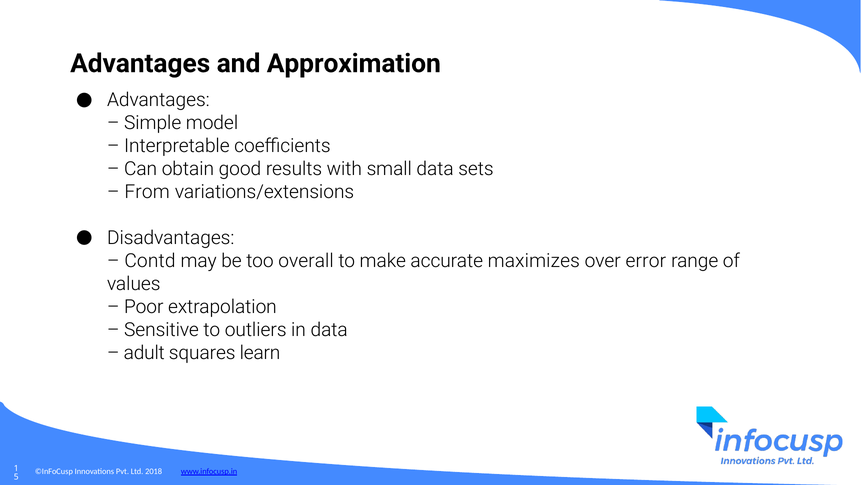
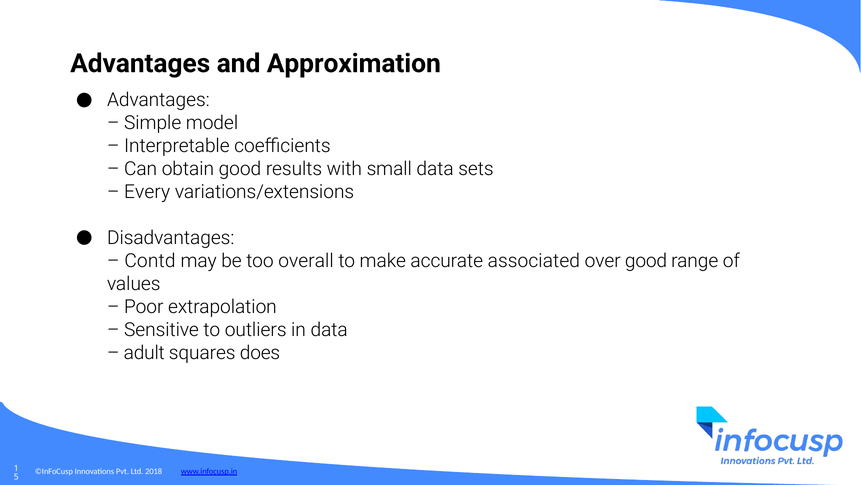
From: From -> Every (147, 192)
maximizes: maximizes -> associated (534, 260)
over error: error -> good (646, 260)
learn: learn -> does (260, 352)
